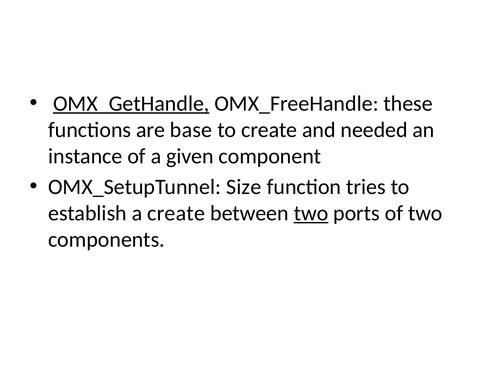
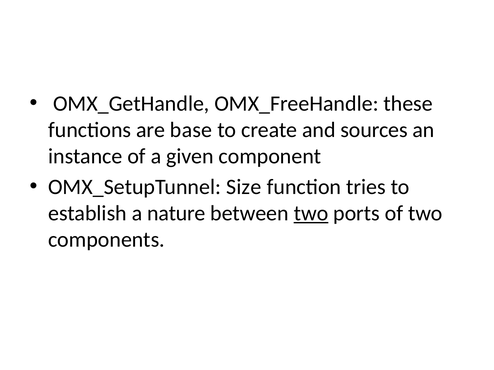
OMX_GetHandle underline: present -> none (131, 104)
needed: needed -> sources (374, 130)
a create: create -> nature (176, 213)
